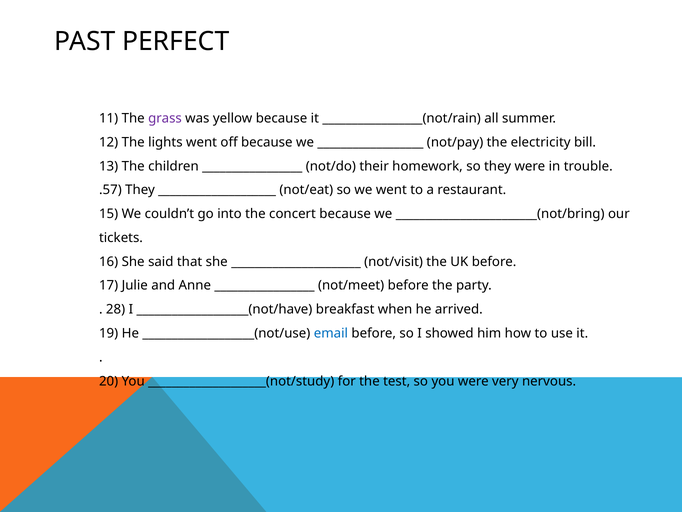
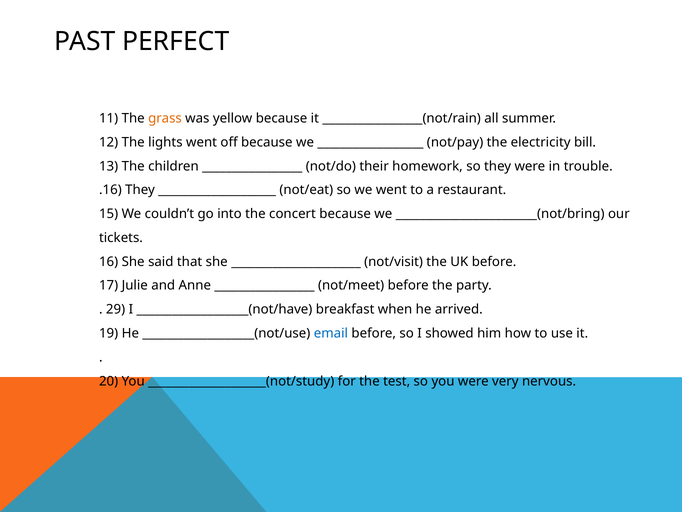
grass colour: purple -> orange (165, 118)
.57: .57 -> .16 (110, 190)
28: 28 -> 29 (116, 309)
